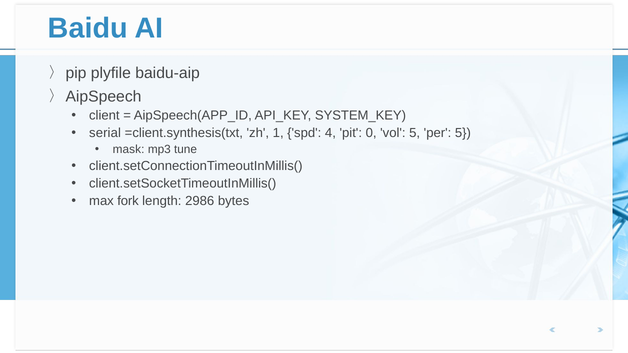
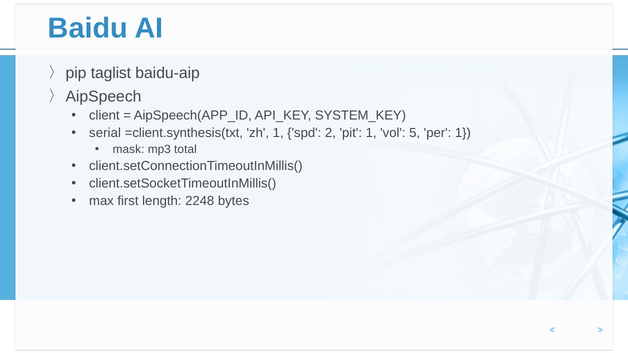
plyfile: plyfile -> taglist (111, 73)
4: 4 -> 2 (330, 133)
pit 0: 0 -> 1 (371, 133)
per 5: 5 -> 1 (463, 133)
tune: tune -> total (185, 150)
fork: fork -> first (128, 201)
2986: 2986 -> 2248 (200, 201)
